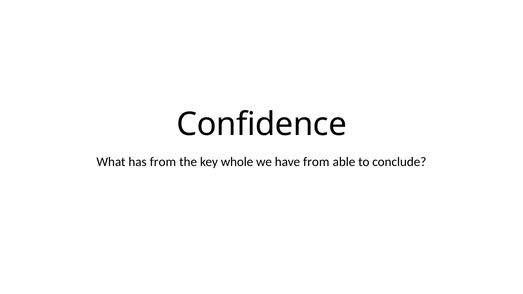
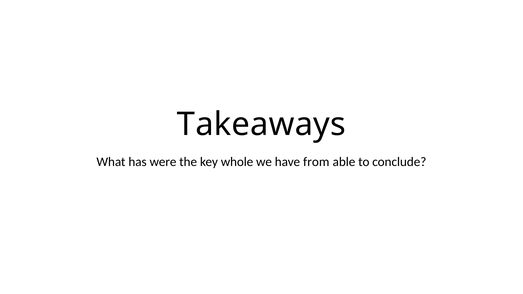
Confidence: Confidence -> Takeaways (261, 124)
has from: from -> were (163, 162)
